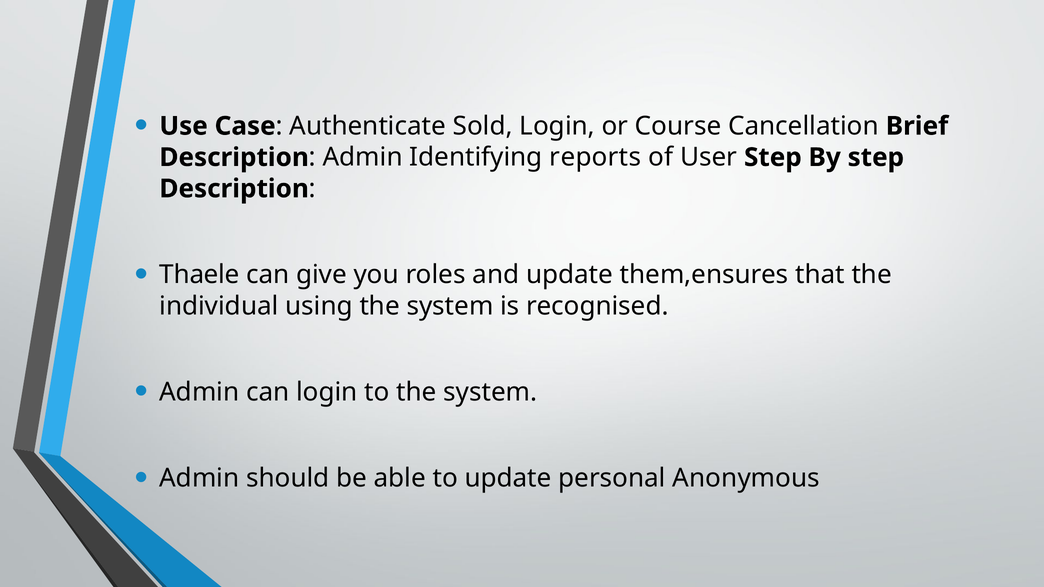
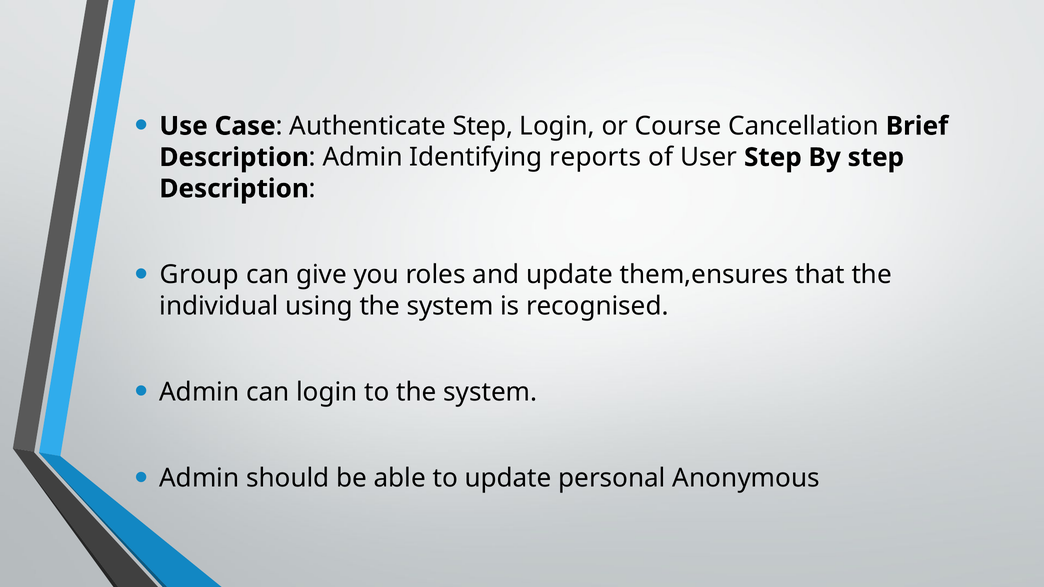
Authenticate Sold: Sold -> Step (483, 126)
Thaele: Thaele -> Group (199, 275)
